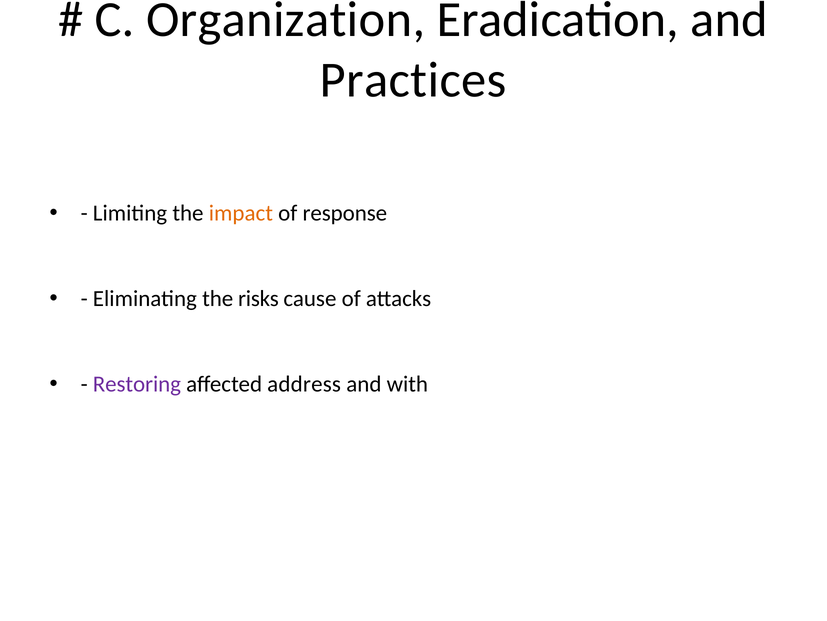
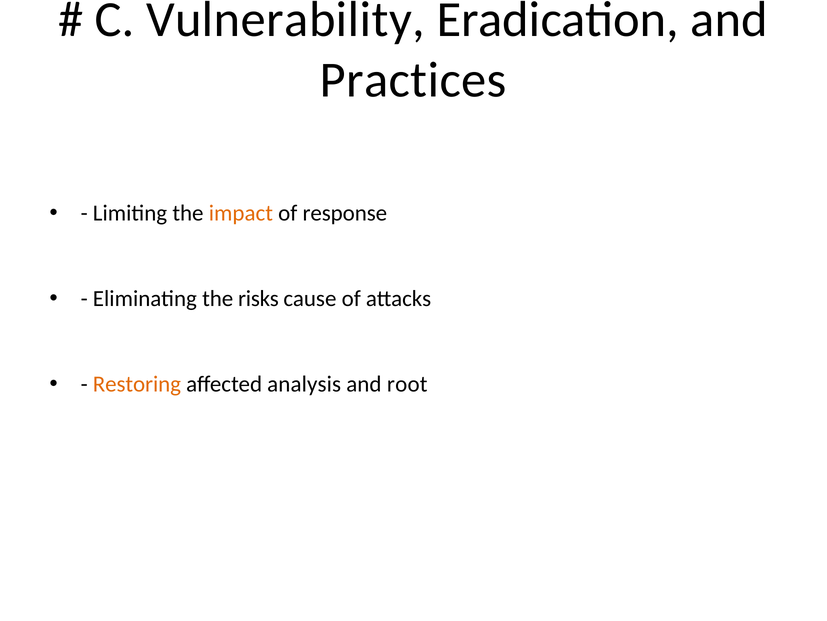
Organization: Organization -> Vulnerability (286, 19)
Restoring colour: purple -> orange (137, 384)
address: address -> analysis (304, 384)
with: with -> root (407, 384)
